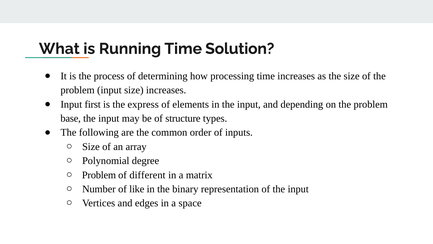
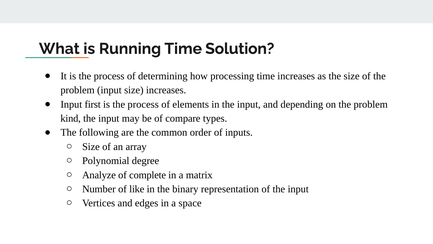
express: express -> process (143, 104)
base: base -> kind (71, 118)
structure: structure -> compare (183, 118)
Problem: Problem -> Analyze (99, 175)
different: different -> complete (148, 175)
